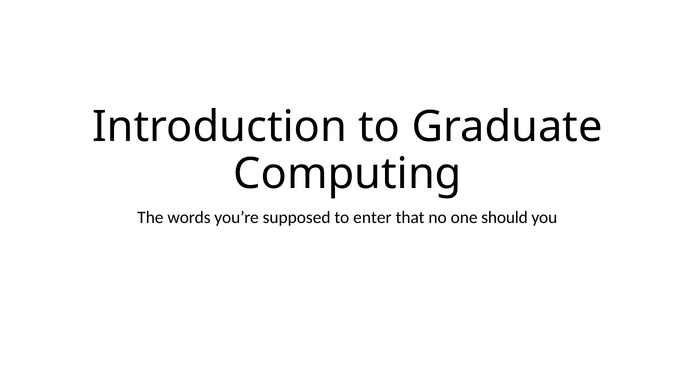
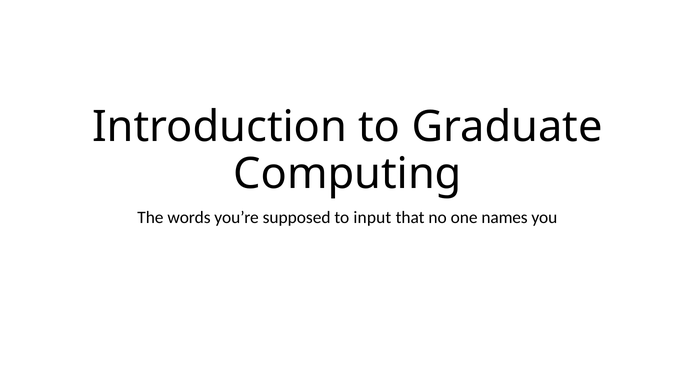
enter: enter -> input (372, 217)
should: should -> names (505, 217)
